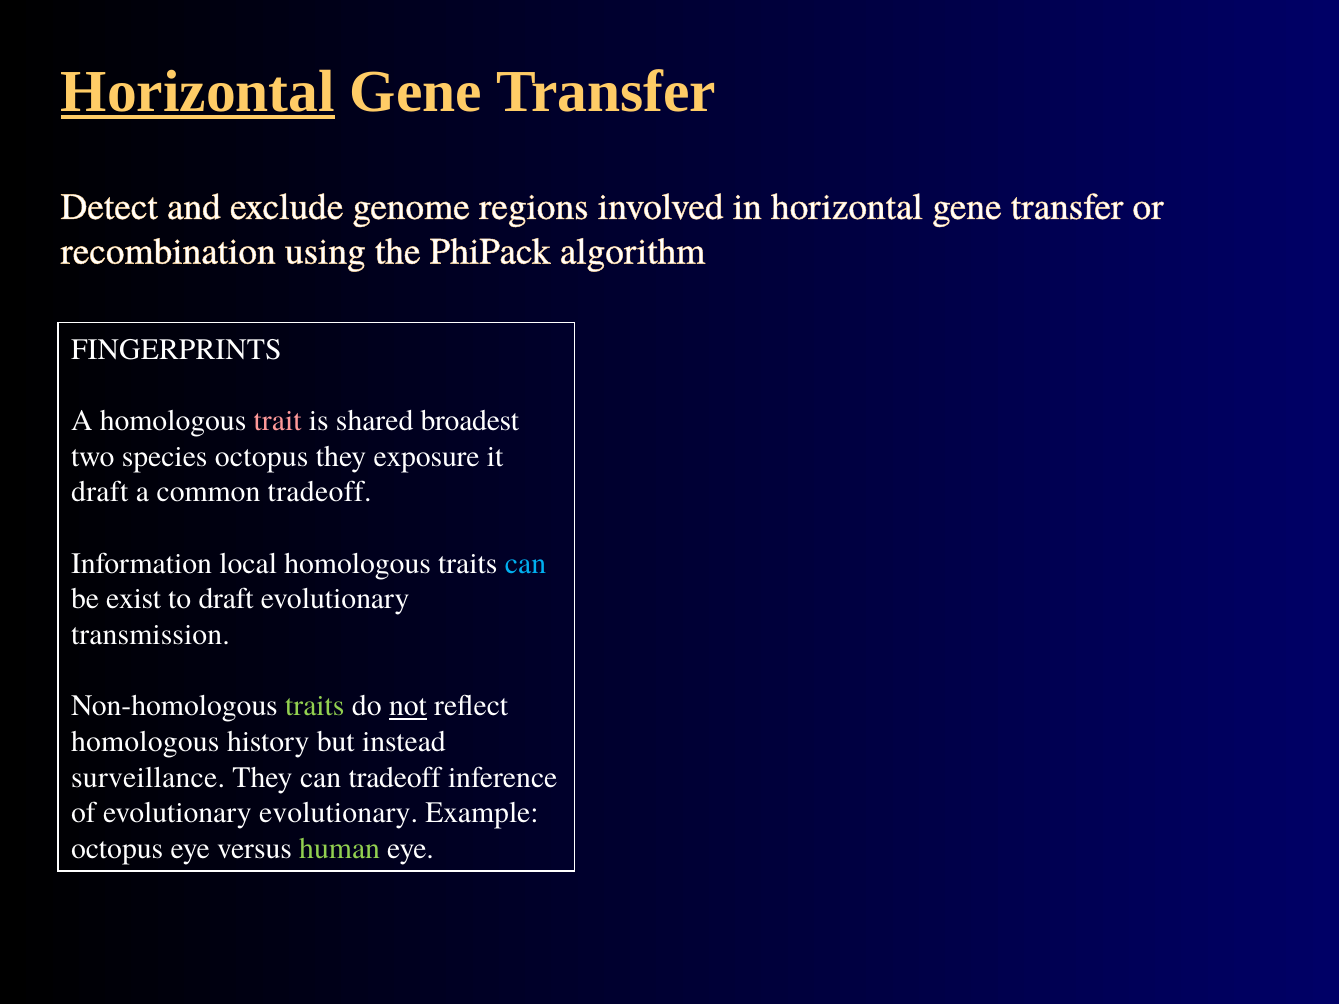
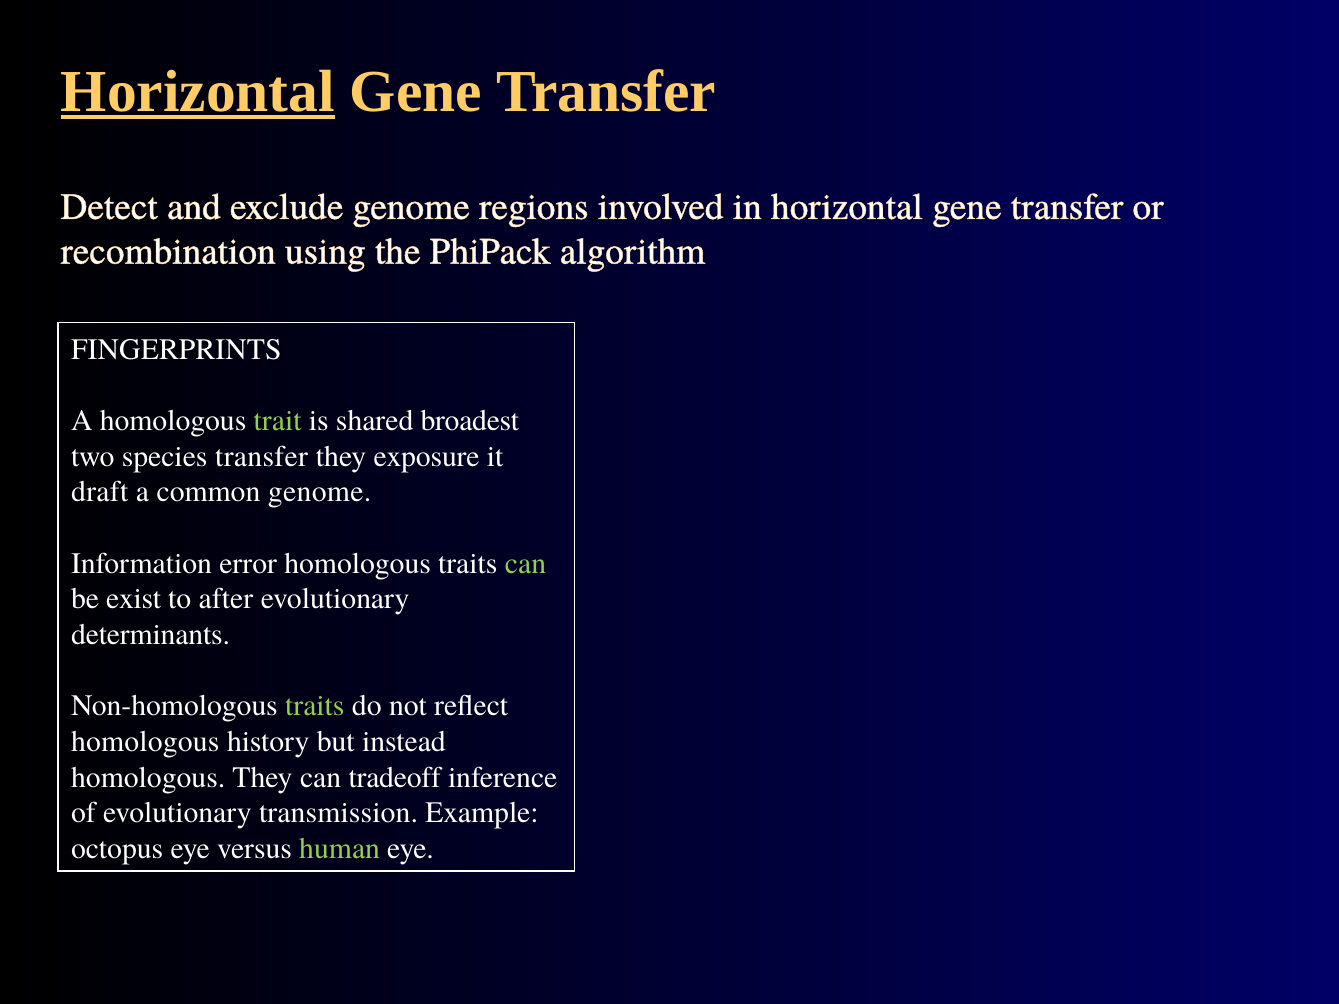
trait colour: pink -> light green (278, 421)
species octopus: octopus -> transfer (262, 456)
common tradeoff: tradeoff -> genome (320, 492)
local: local -> error (248, 564)
can colour: light blue -> light green (525, 564)
to draft: draft -> after (226, 599)
transmission: transmission -> determinants (151, 635)
not underline: present -> none (408, 706)
surveillance: surveillance -> homologous (148, 778)
evolutionary evolutionary: evolutionary -> transmission (339, 813)
